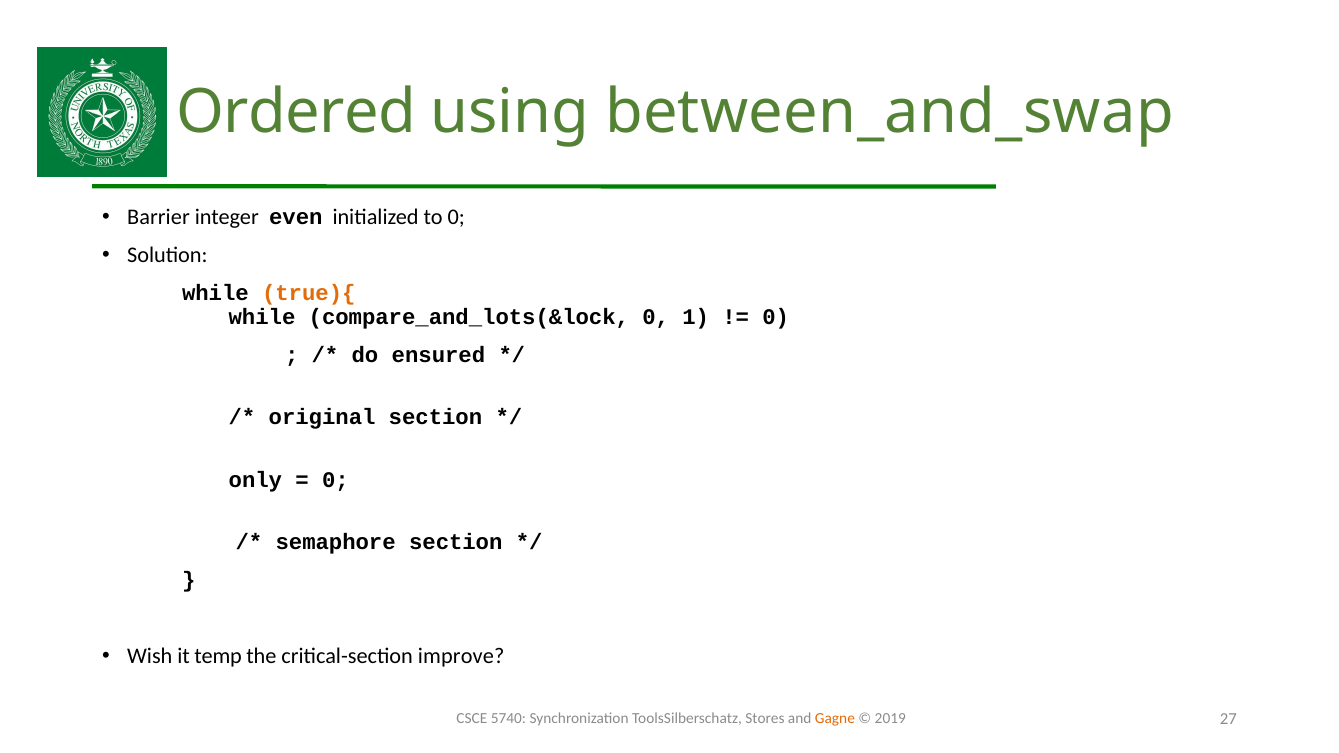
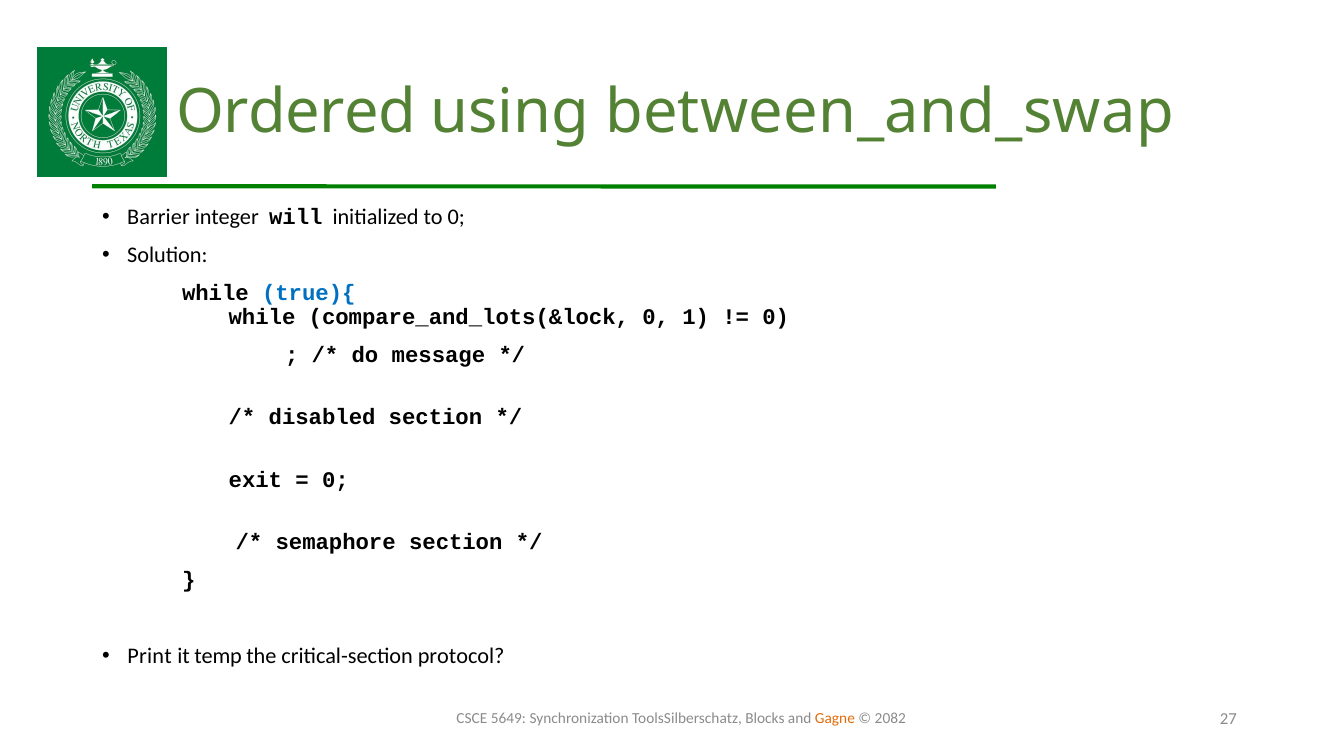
even: even -> will (296, 217)
true){ colour: orange -> blue (309, 293)
ensured: ensured -> message (438, 356)
original: original -> disabled (322, 418)
only: only -> exit (255, 480)
Wish: Wish -> Print (150, 656)
improve: improve -> protocol (461, 656)
5740: 5740 -> 5649 (508, 719)
Stores: Stores -> Blocks (765, 719)
2019: 2019 -> 2082 (890, 719)
